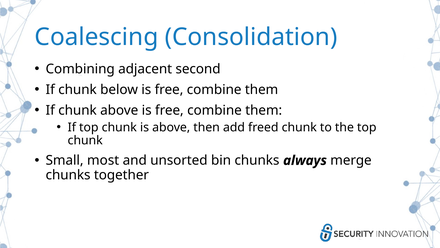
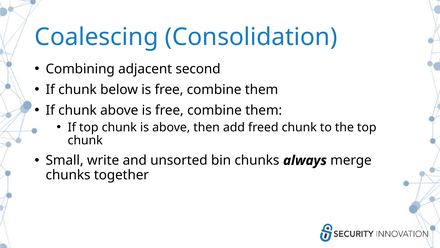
most: most -> write (103, 160)
